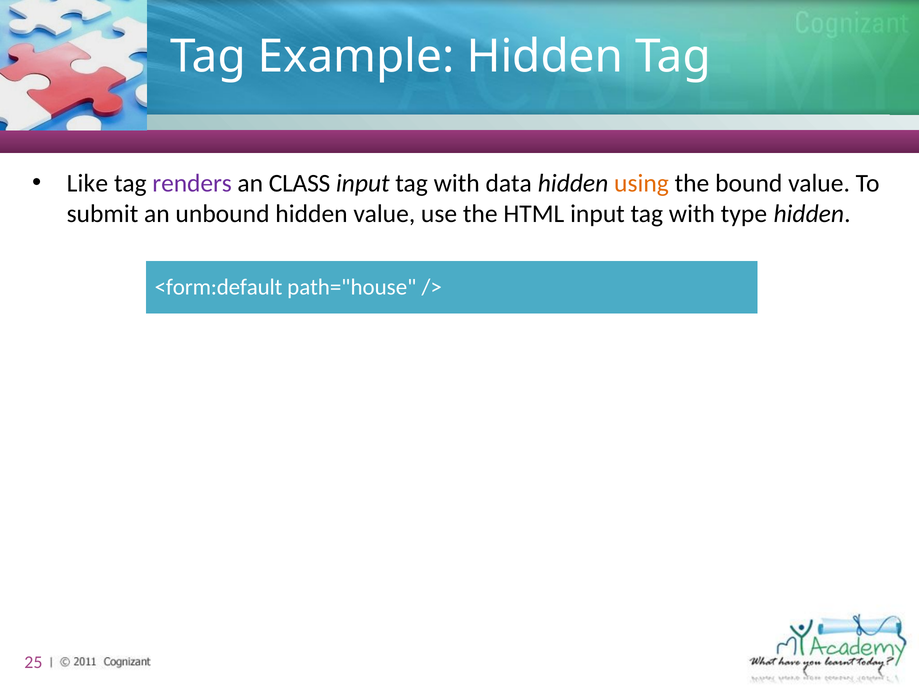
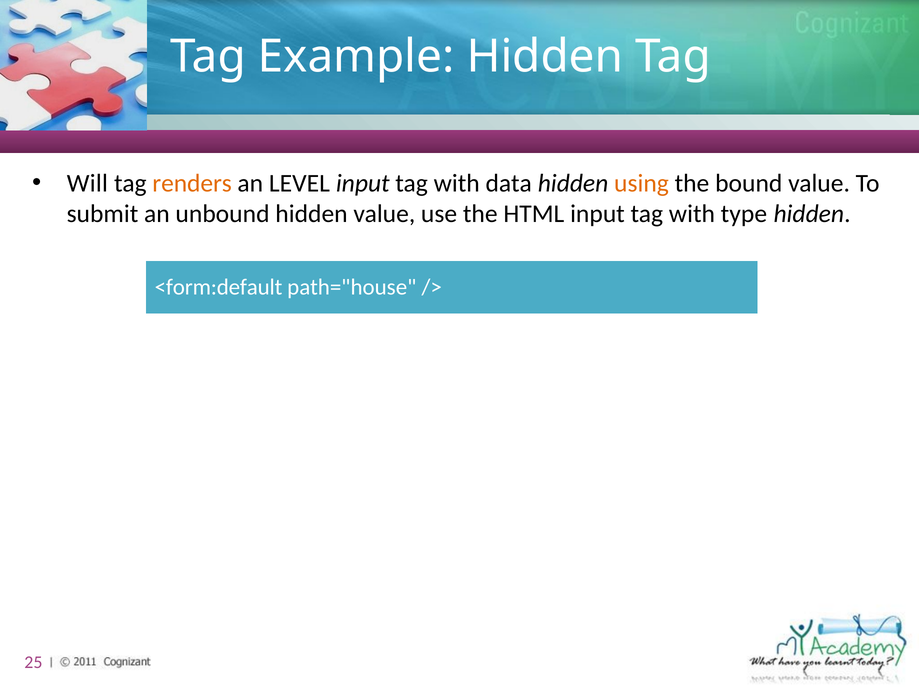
Like: Like -> Will (87, 183)
renders colour: purple -> orange (192, 183)
CLASS: CLASS -> LEVEL (299, 183)
